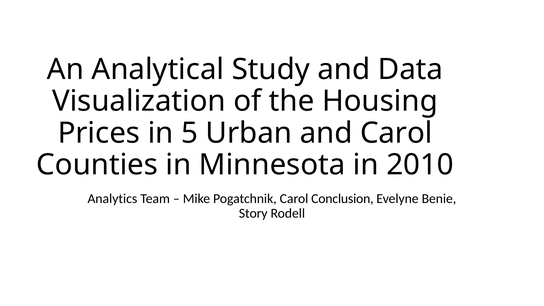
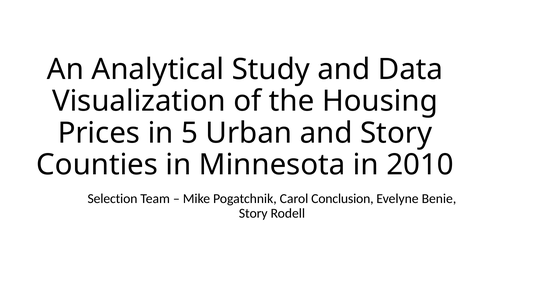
and Carol: Carol -> Story (396, 133)
Analytics: Analytics -> Selection (112, 199)
